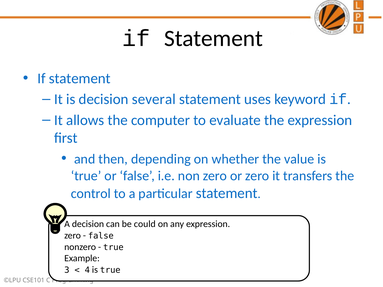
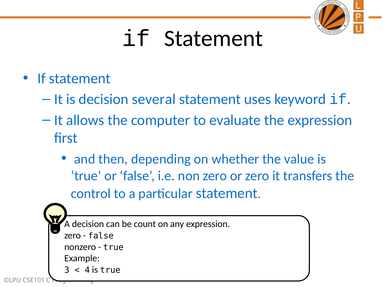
could: could -> count (145, 224)
